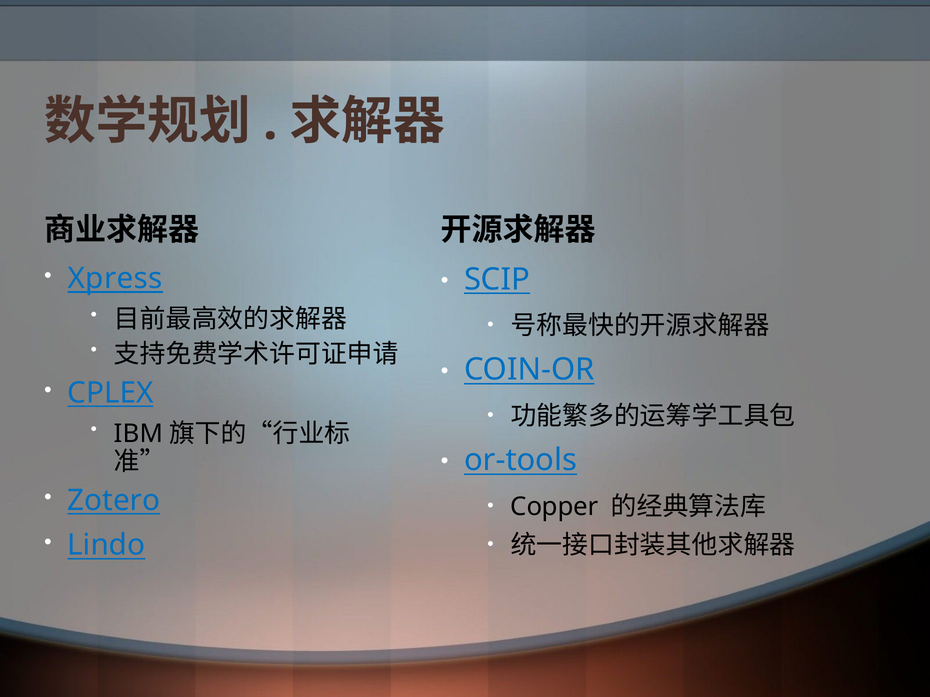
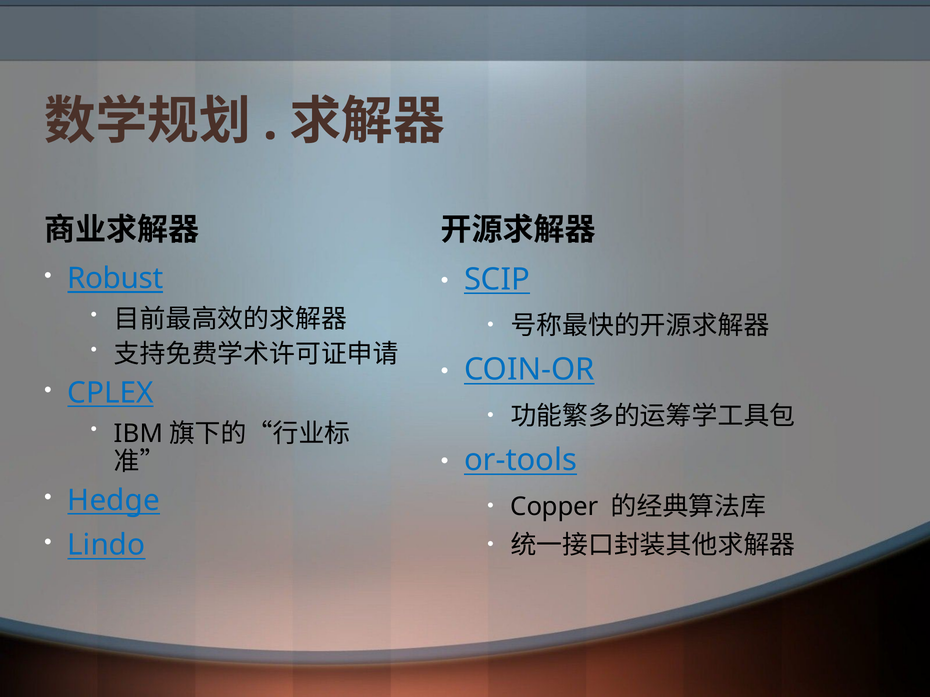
Xpress: Xpress -> Robust (115, 279)
Zotero: Zotero -> Hedge (114, 501)
